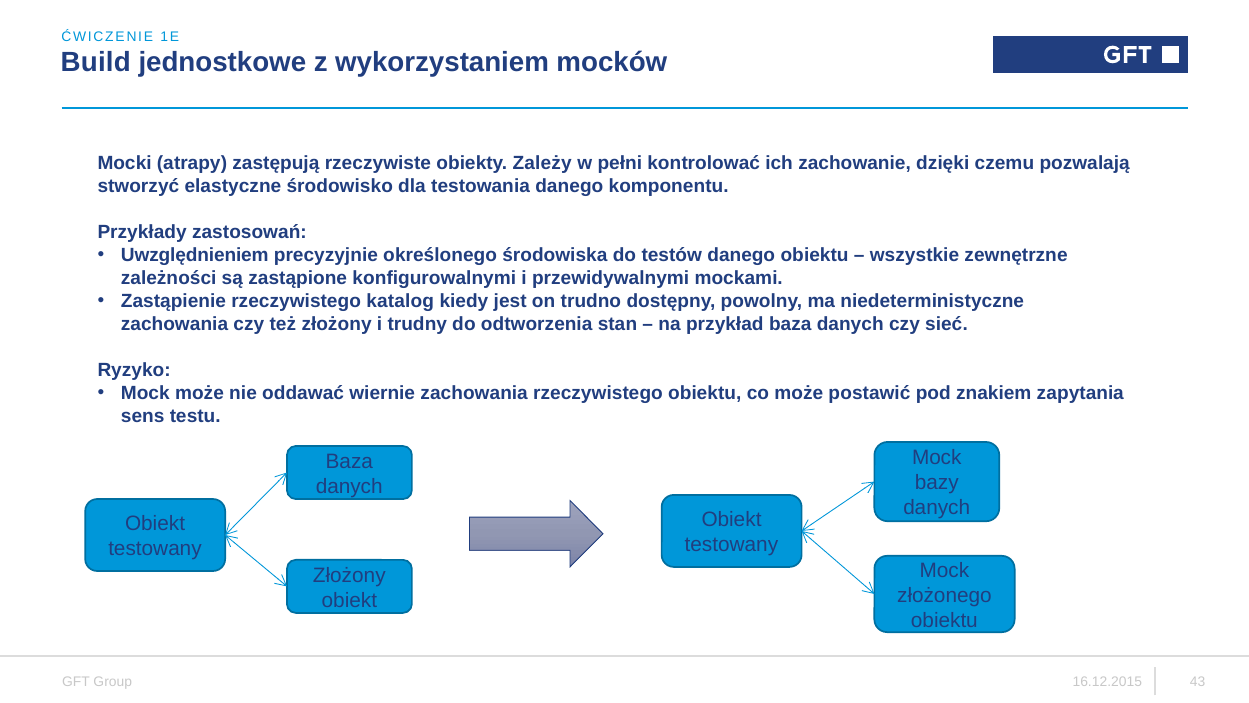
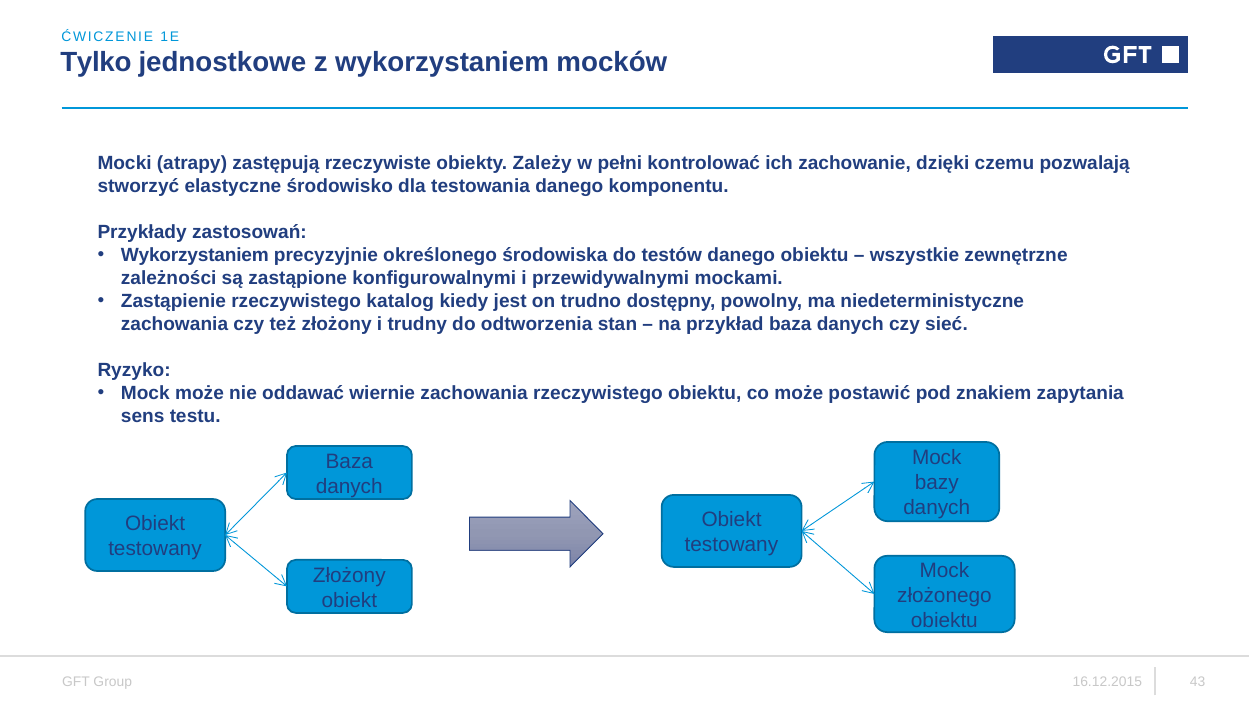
Build: Build -> Tylko (96, 62)
Uwzględnieniem: Uwzględnieniem -> Wykorzystaniem (195, 255)
